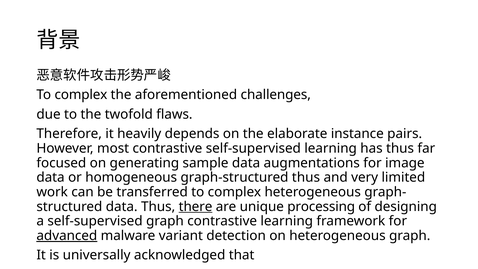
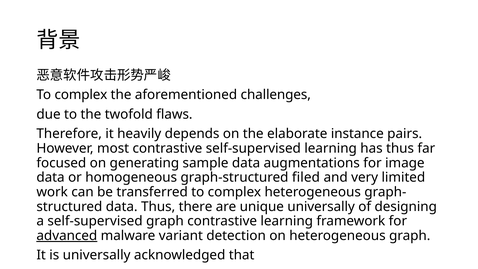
graph-structured thus: thus -> filed (306, 177)
there underline: present -> none (196, 207)
unique processing: processing -> universally (321, 207)
